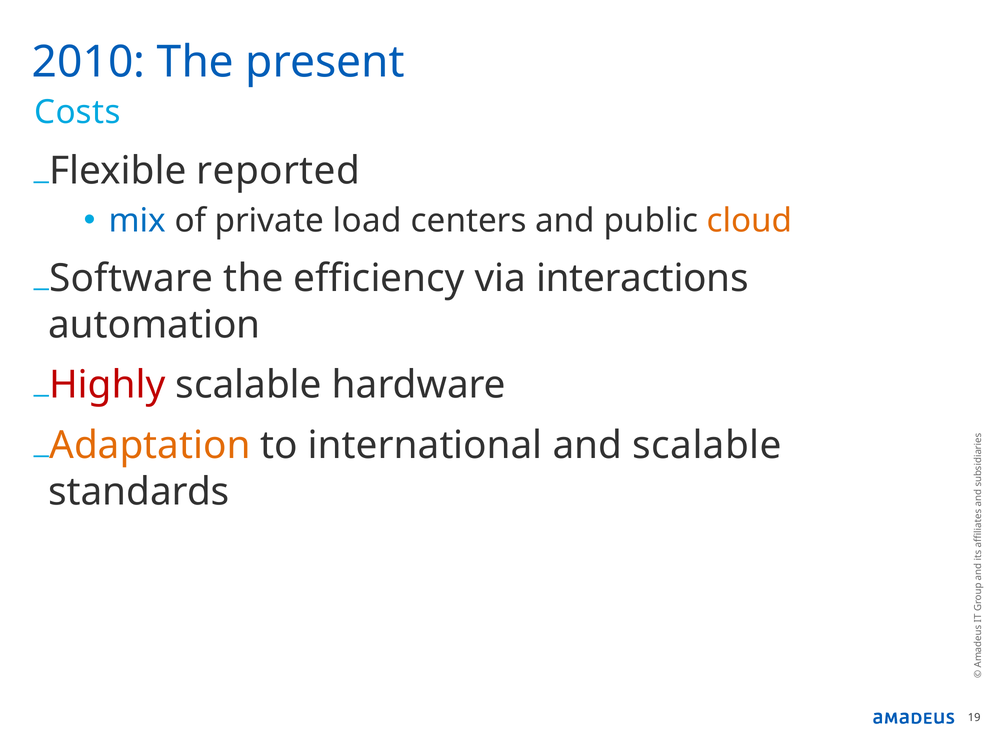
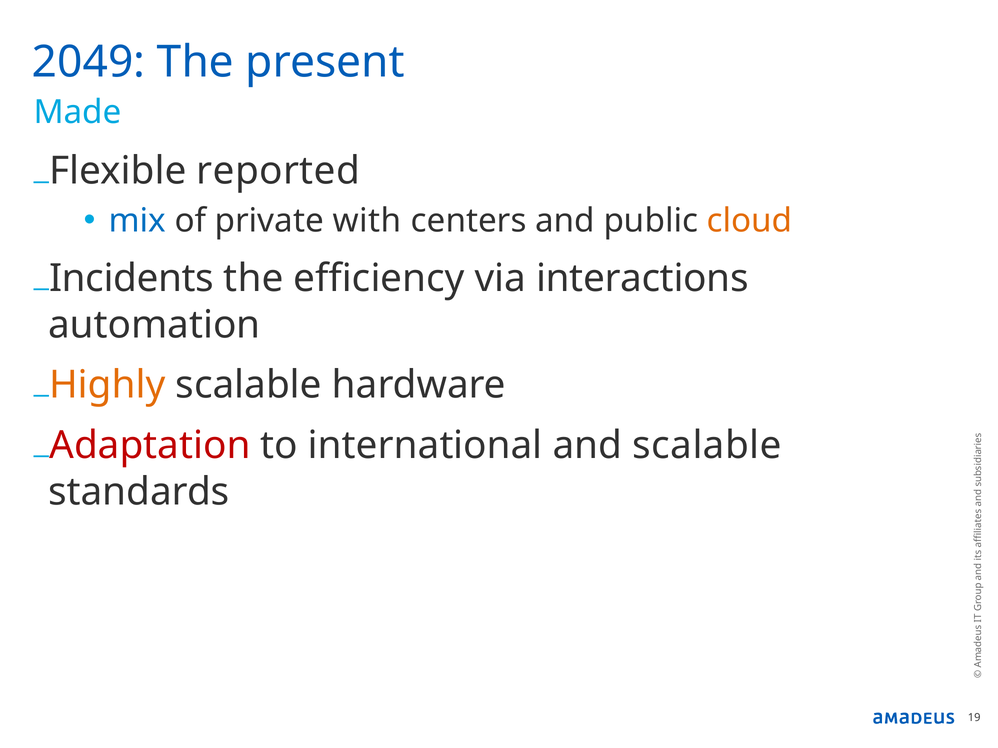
2010: 2010 -> 2049 (89, 62)
Costs: Costs -> Made (78, 112)
load: load -> with (367, 221)
Software: Software -> Incidents (132, 278)
Highly colour: red -> orange (107, 385)
Adaptation colour: orange -> red (150, 446)
